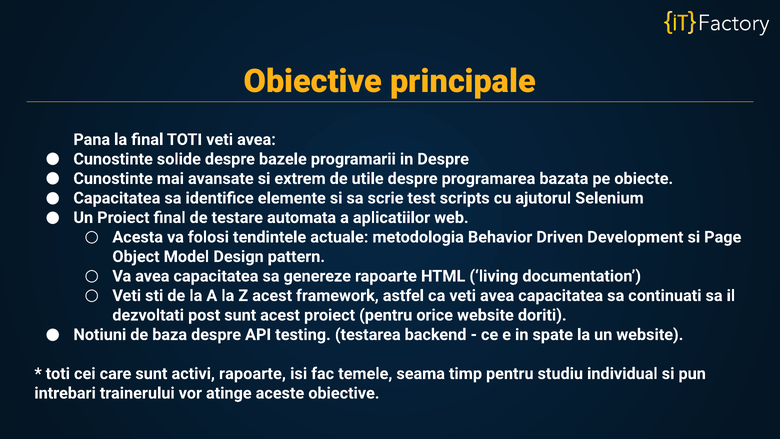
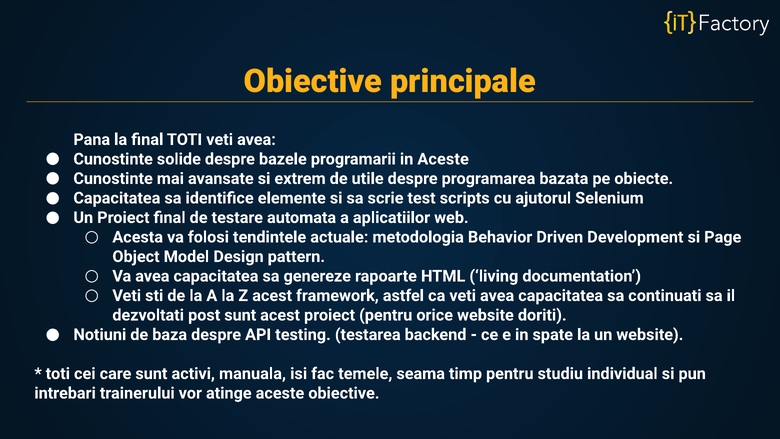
in Despre: Despre -> Aceste (443, 159)
activi rapoarte: rapoarte -> manuala (253, 373)
